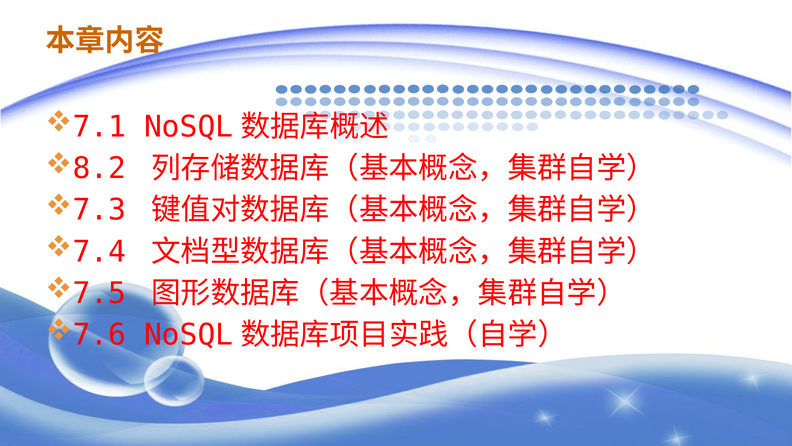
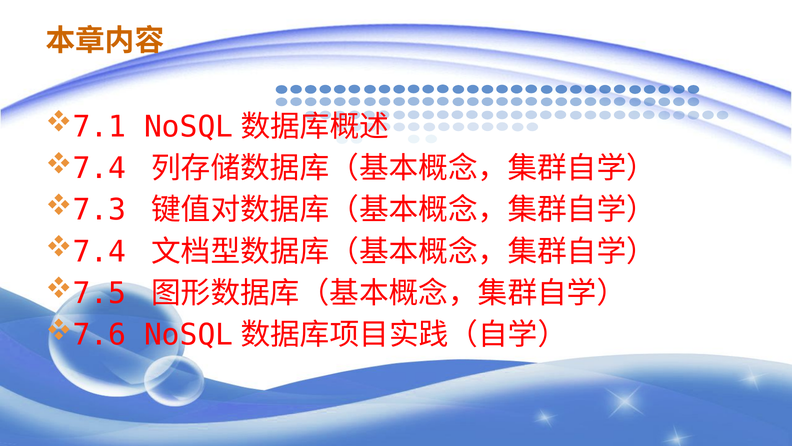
8.2: 8.2 -> 7.4 (99, 168)
